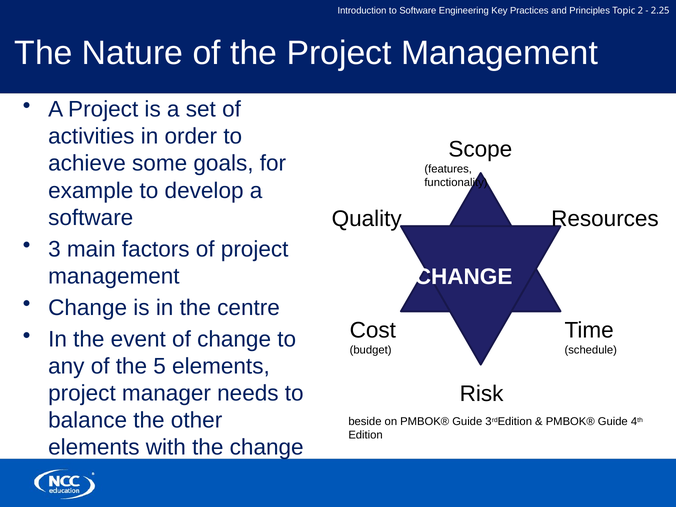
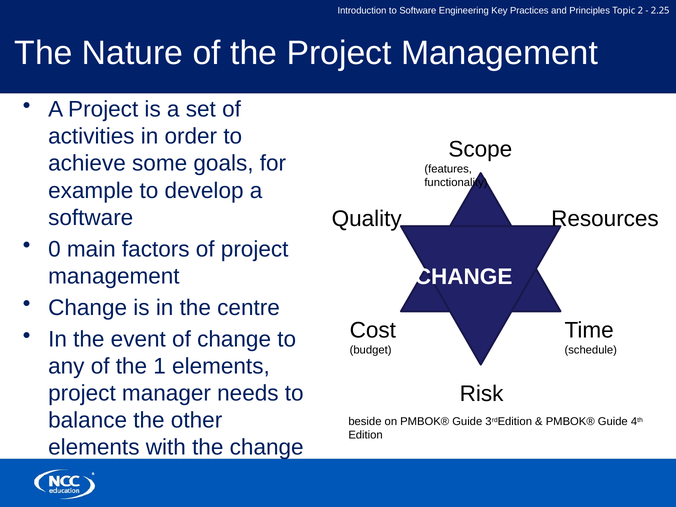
3: 3 -> 0 (54, 249)
5: 5 -> 1 (160, 366)
